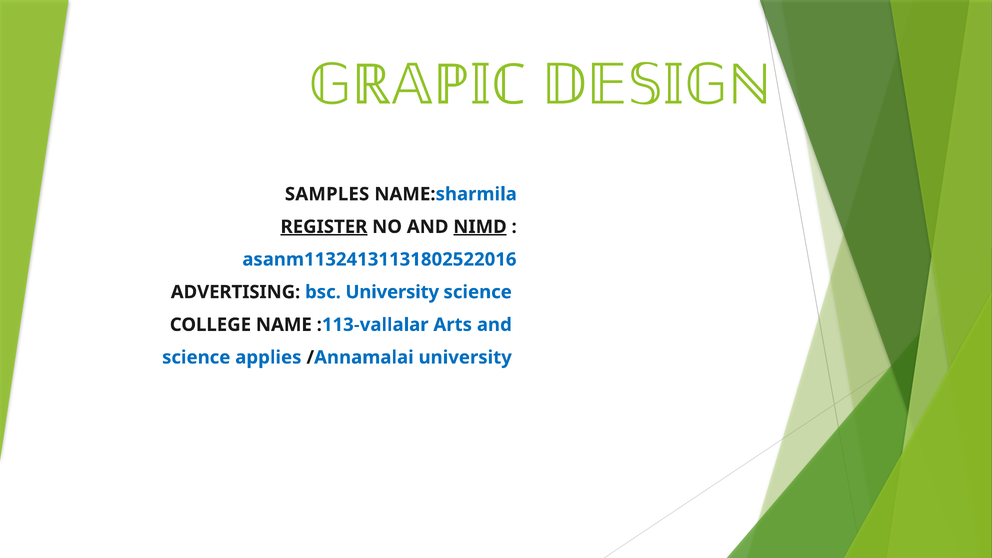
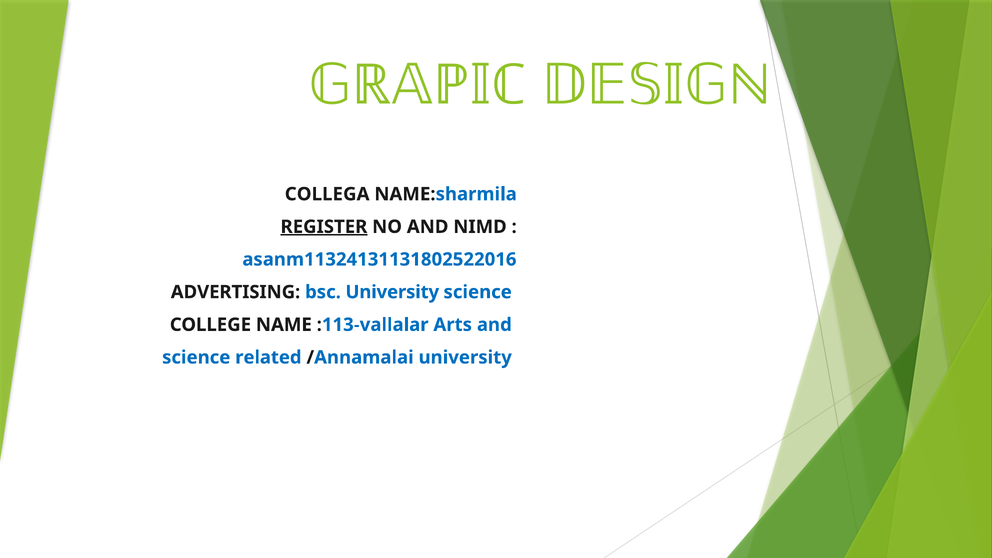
SAMPLES: SAMPLES -> COLLEGA (327, 194)
NIMD underline: present -> none (480, 227)
applies: applies -> related (268, 357)
